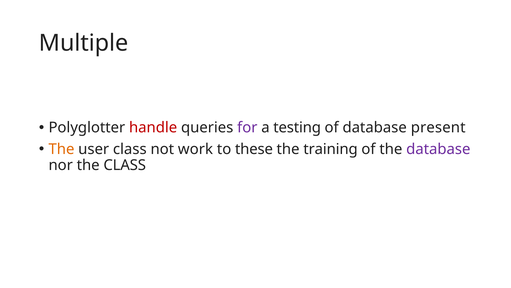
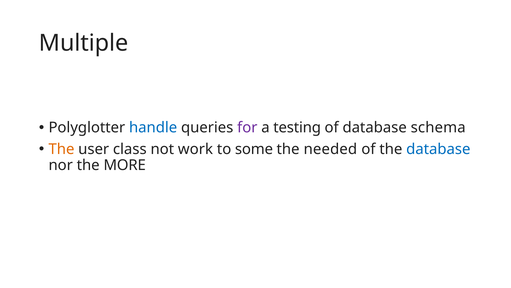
handle colour: red -> blue (153, 127)
present: present -> schema (438, 127)
these: these -> some (254, 149)
training: training -> needed (330, 149)
database colour: purple -> blue (438, 149)
the CLASS: CLASS -> MORE (125, 165)
